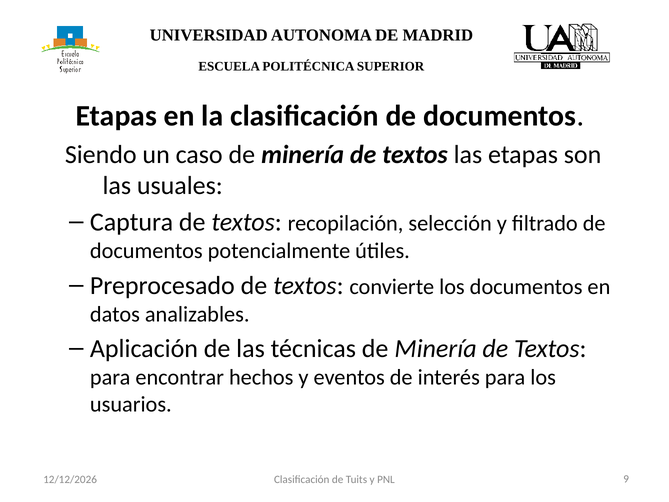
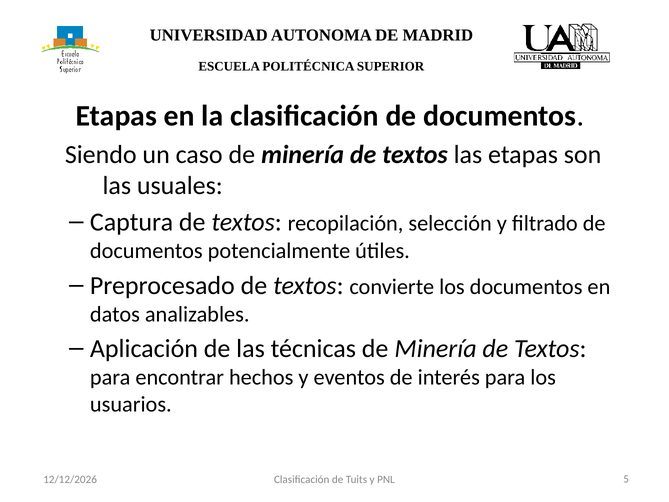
9: 9 -> 5 (626, 479)
